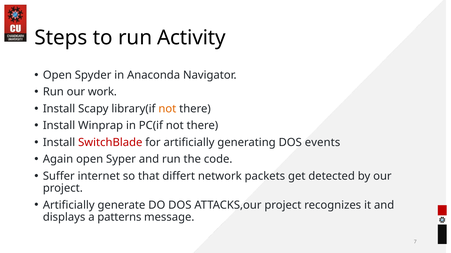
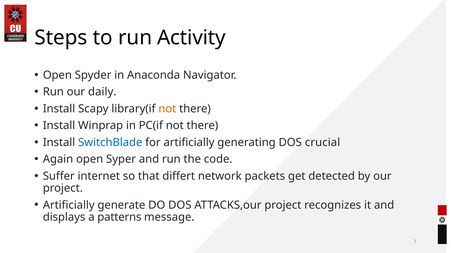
work: work -> daily (102, 92)
SwitchBlade colour: red -> blue (110, 143)
events: events -> crucial (323, 143)
